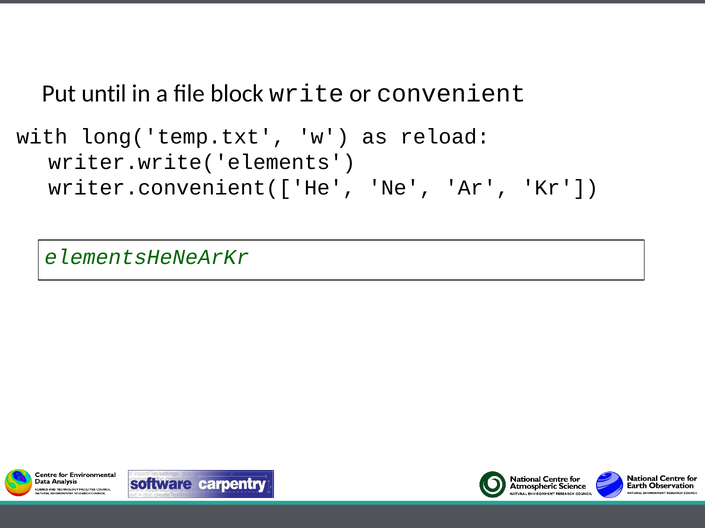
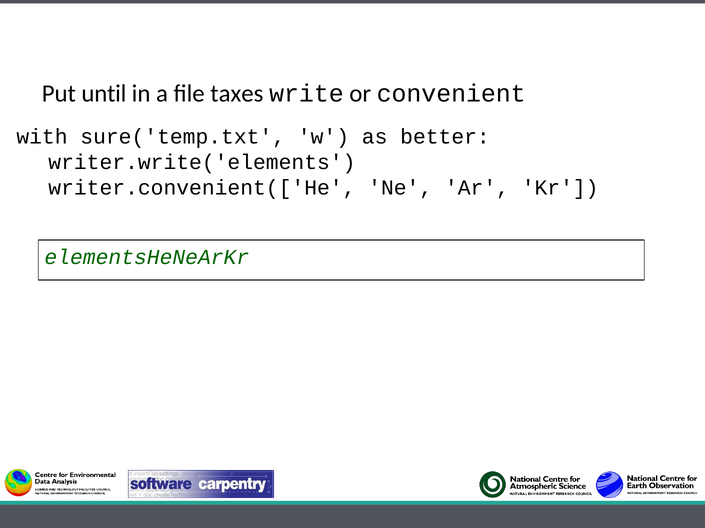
block: block -> taxes (237, 94)
long('temp.txt: long('temp.txt -> sure('temp.txt (183, 137)
reload: reload -> better (445, 137)
